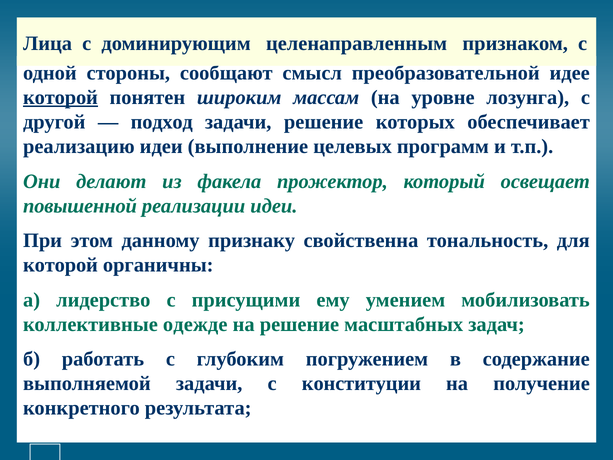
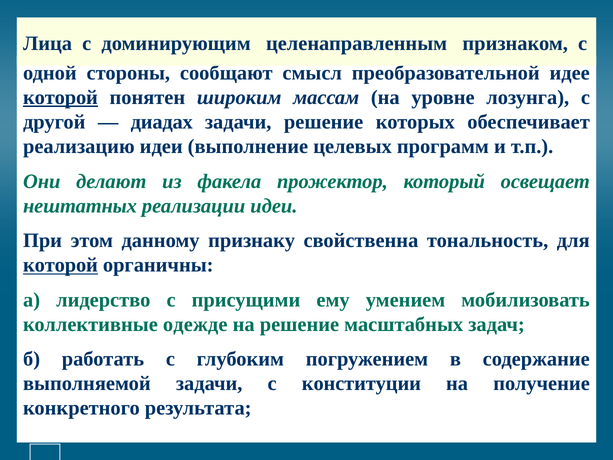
подход: подход -> диадах (162, 122)
повышенной: повышенной -> нештатных (80, 206)
которой underline: none -> present (60, 265)
